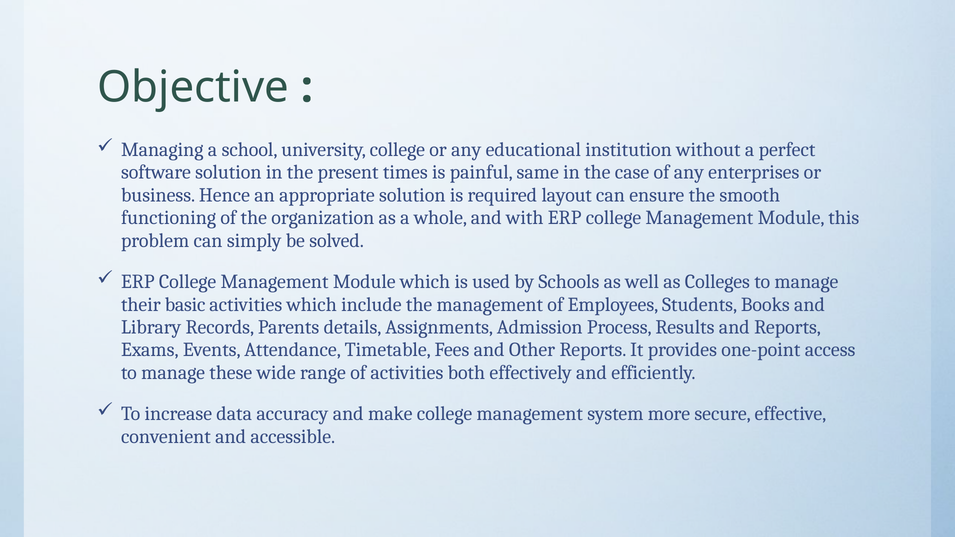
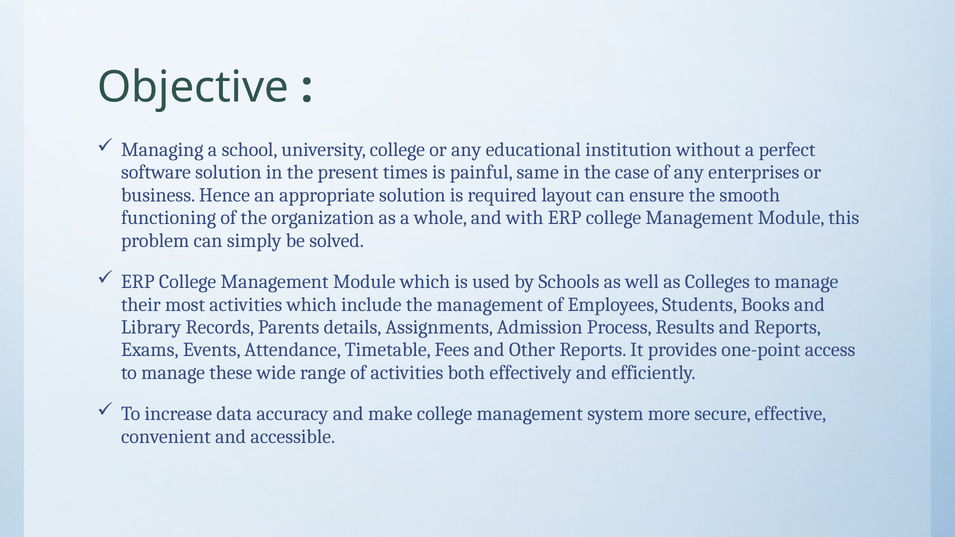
basic: basic -> most (185, 305)
